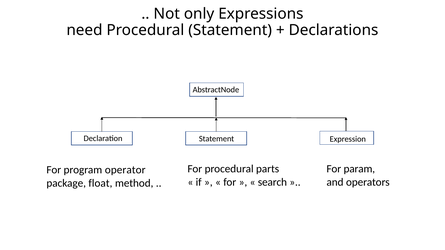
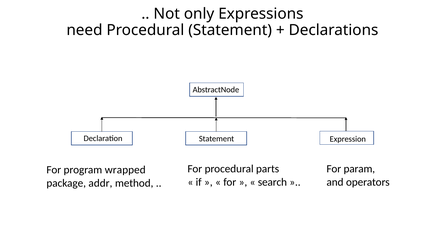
operator: operator -> wrapped (125, 170)
float: float -> addr (100, 183)
